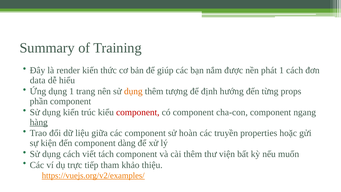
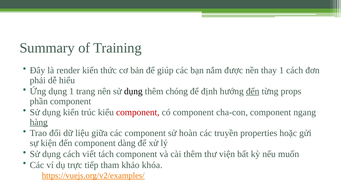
phát: phát -> thay (269, 70)
data: data -> phải (38, 80)
dụng colour: orange -> black (133, 91)
tượng: tượng -> chóng (177, 91)
đến underline: none -> present (253, 91)
thiệu: thiệu -> khóa (152, 165)
